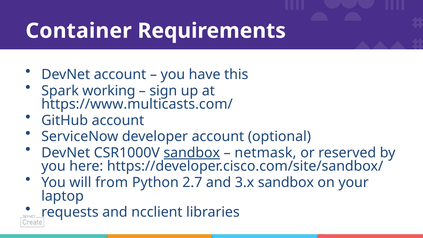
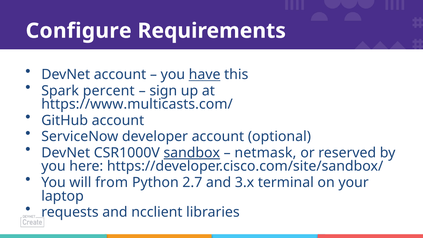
Container: Container -> Configure (79, 31)
have underline: none -> present (205, 75)
working: working -> percent (109, 91)
3.x sandbox: sandbox -> terminal (286, 182)
